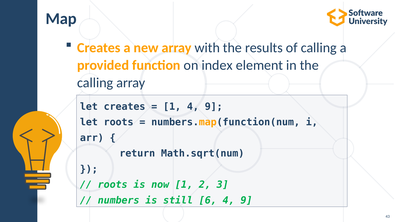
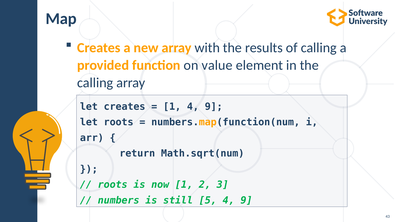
index: index -> value (217, 65)
6: 6 -> 5 (208, 200)
